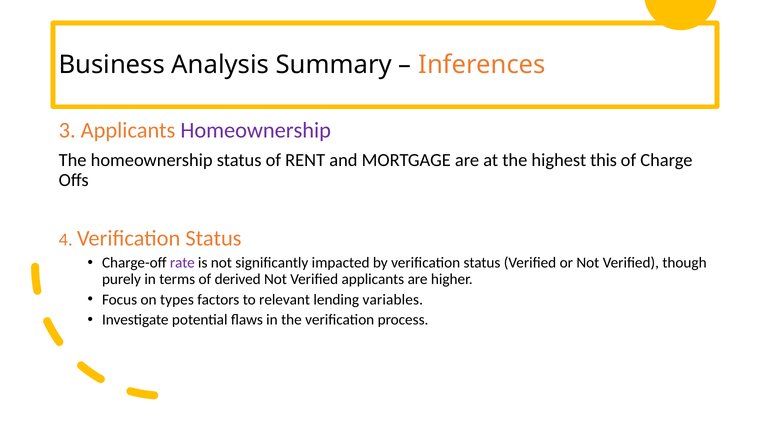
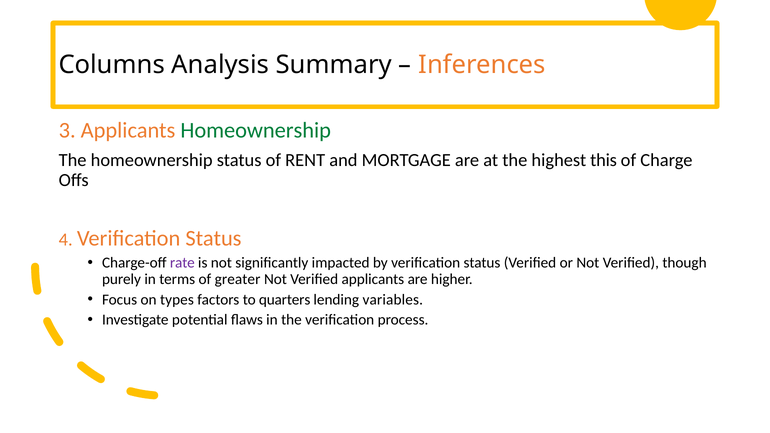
Business: Business -> Columns (112, 65)
Homeownership colour: purple -> green (256, 130)
derived: derived -> greater (238, 279)
relevant: relevant -> quarters (285, 300)
